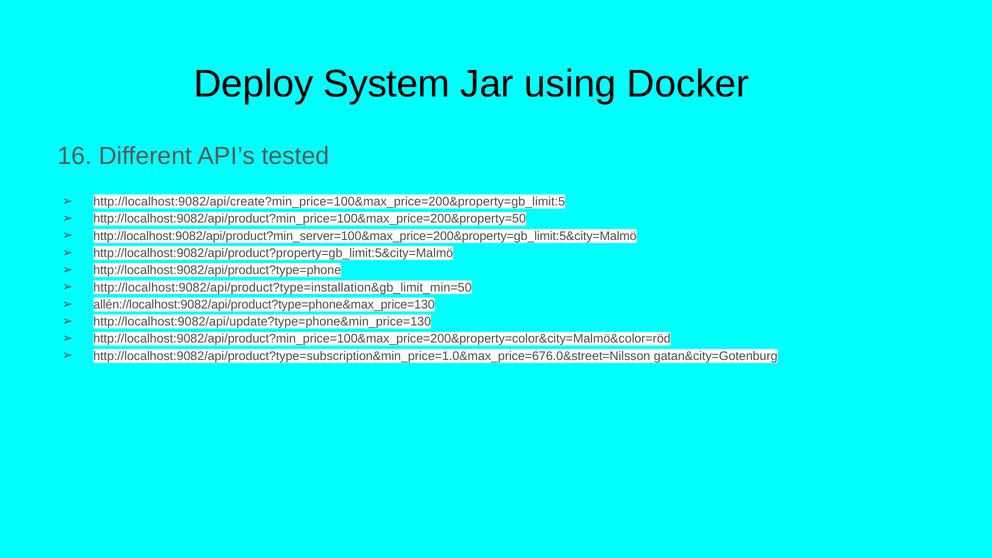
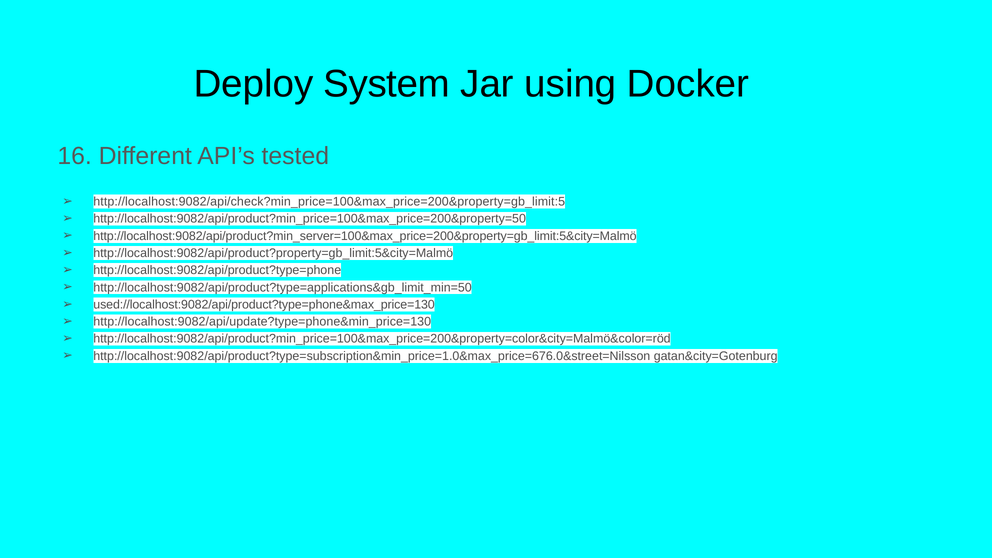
http://localhost:9082/api/create?min_price=100&max_price=200&property=gb_limit:5: http://localhost:9082/api/create?min_price=100&max_price=200&property=gb_limit:5 -> http://localhost:9082/api/check?min_price=100&max_price=200&property=gb_limit:5 (329, 202)
http://localhost:9082/api/product?type=installation&gb_limit_min=50: http://localhost:9082/api/product?type=installation&gb_limit_min=50 -> http://localhost:9082/api/product?type=applications&gb_limit_min=50 (283, 287)
allén://localhost:9082/api/product?type=phone&max_price=130: allén://localhost:9082/api/product?type=phone&max_price=130 -> used://localhost:9082/api/product?type=phone&max_price=130 (264, 305)
